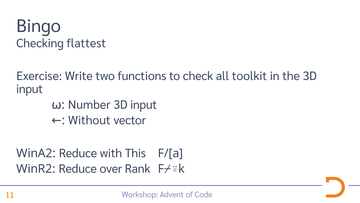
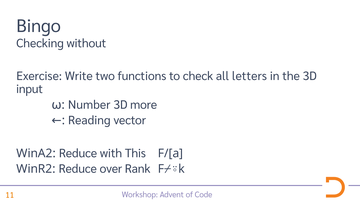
flattest: flattest -> without (86, 43)
toolkit: toolkit -> letters (249, 76)
input: input -> more (144, 105)
Without: Without -> Reading (89, 120)
